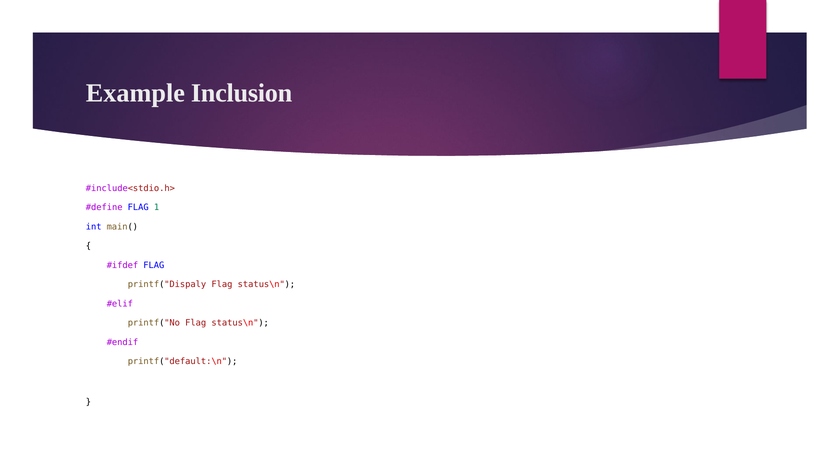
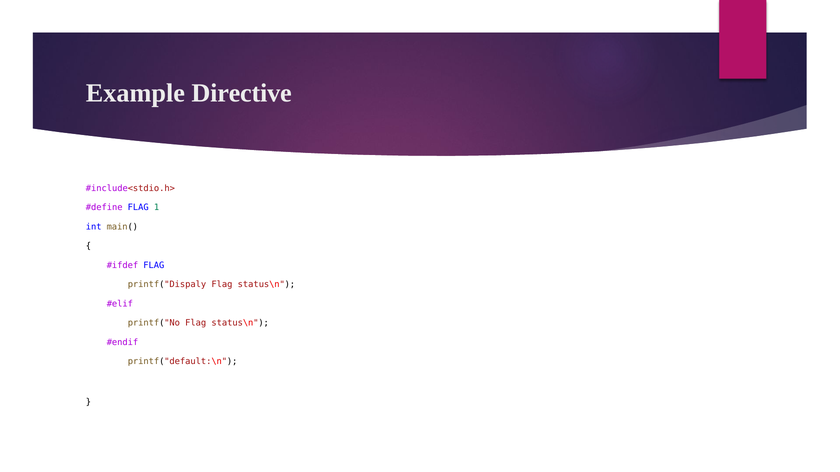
Inclusion: Inclusion -> Directive (242, 93)
